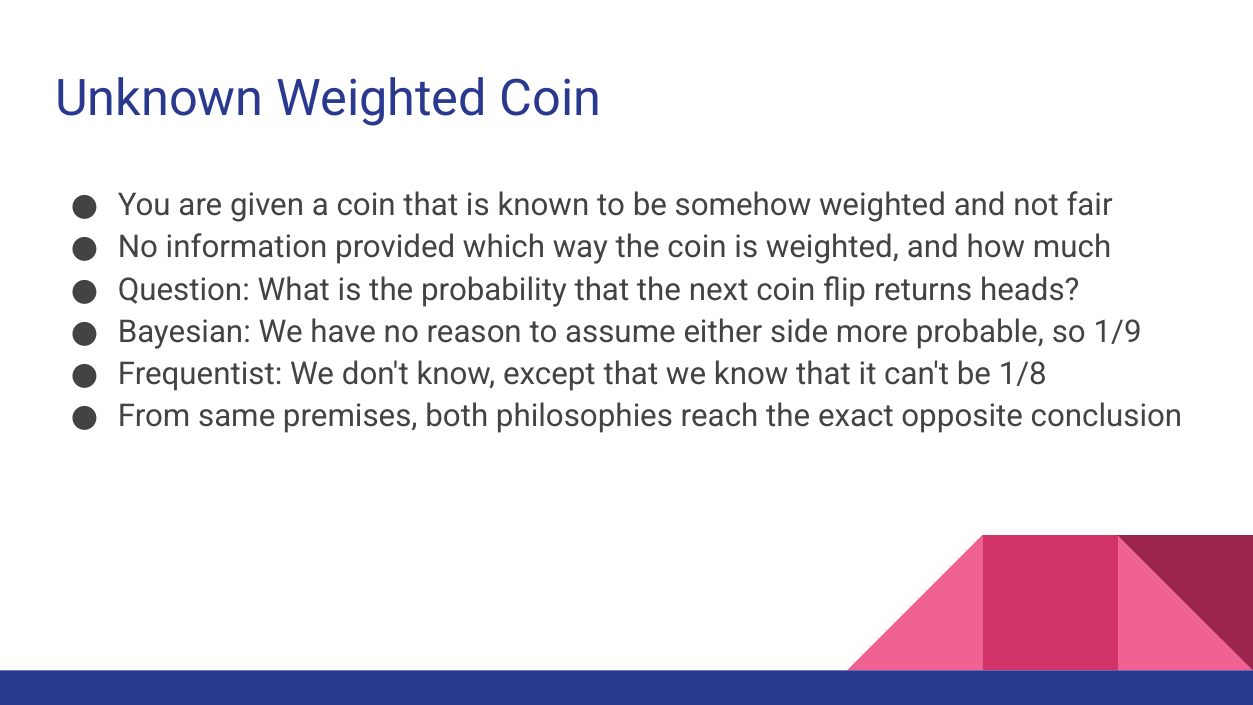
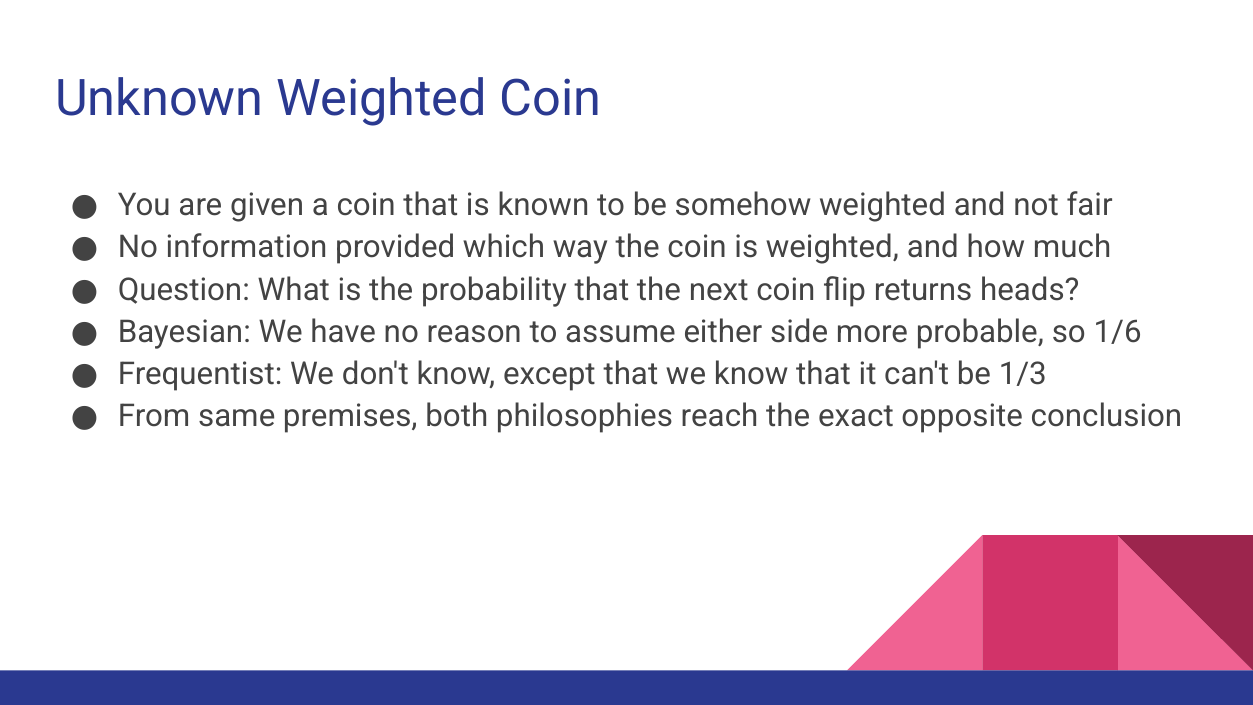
1/9: 1/9 -> 1/6 (1118, 332)
1/8: 1/8 -> 1/3 (1023, 374)
